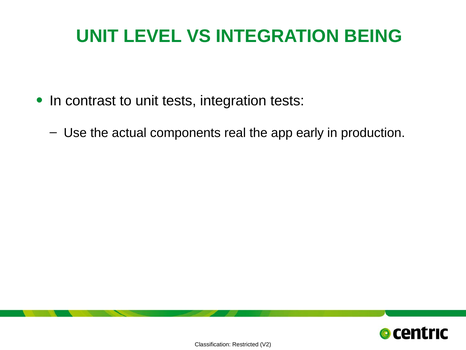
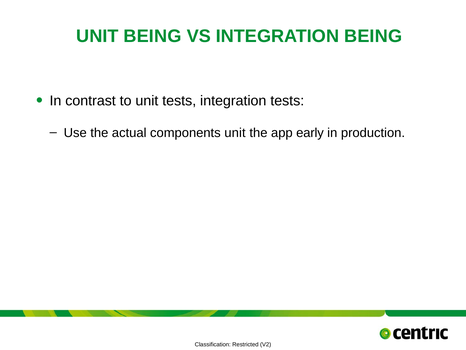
UNIT LEVEL: LEVEL -> BEING (153, 36)
components real: real -> unit (235, 133)
